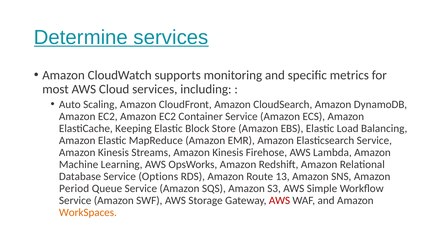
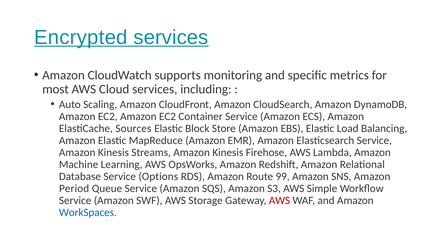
Determine: Determine -> Encrypted (81, 37)
Keeping: Keeping -> Sources (133, 129)
13: 13 -> 99 (283, 177)
WorkSpaces colour: orange -> blue (88, 213)
